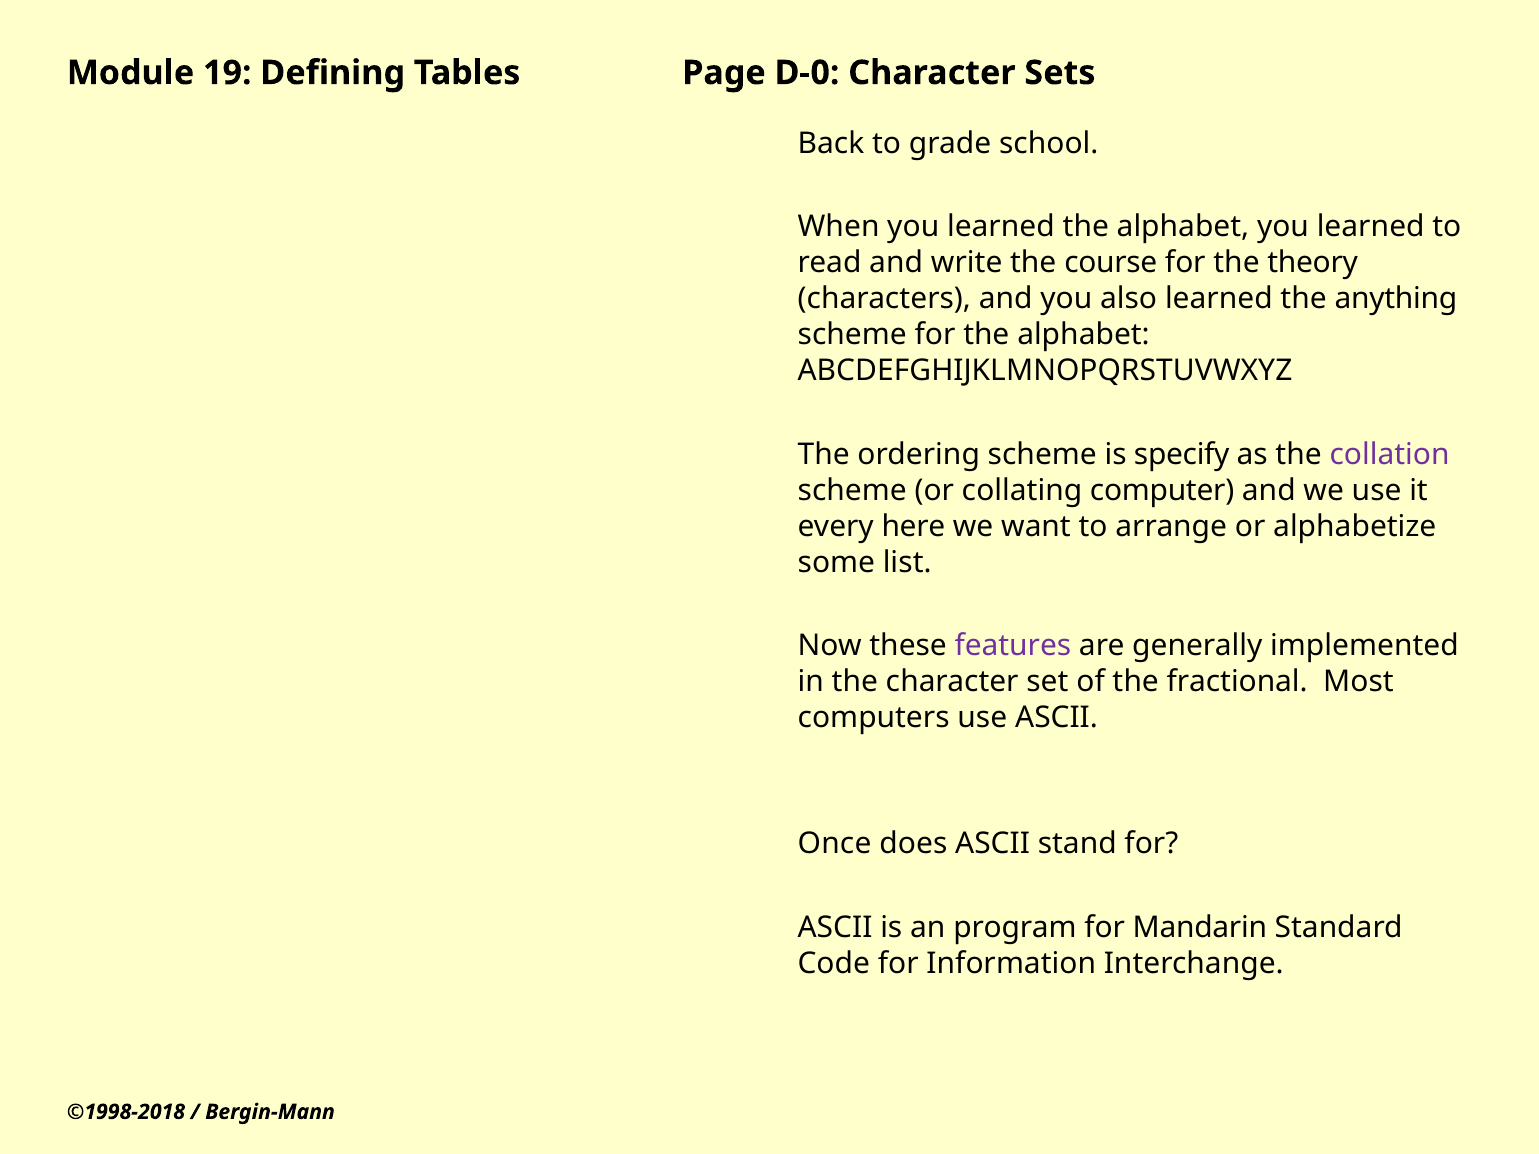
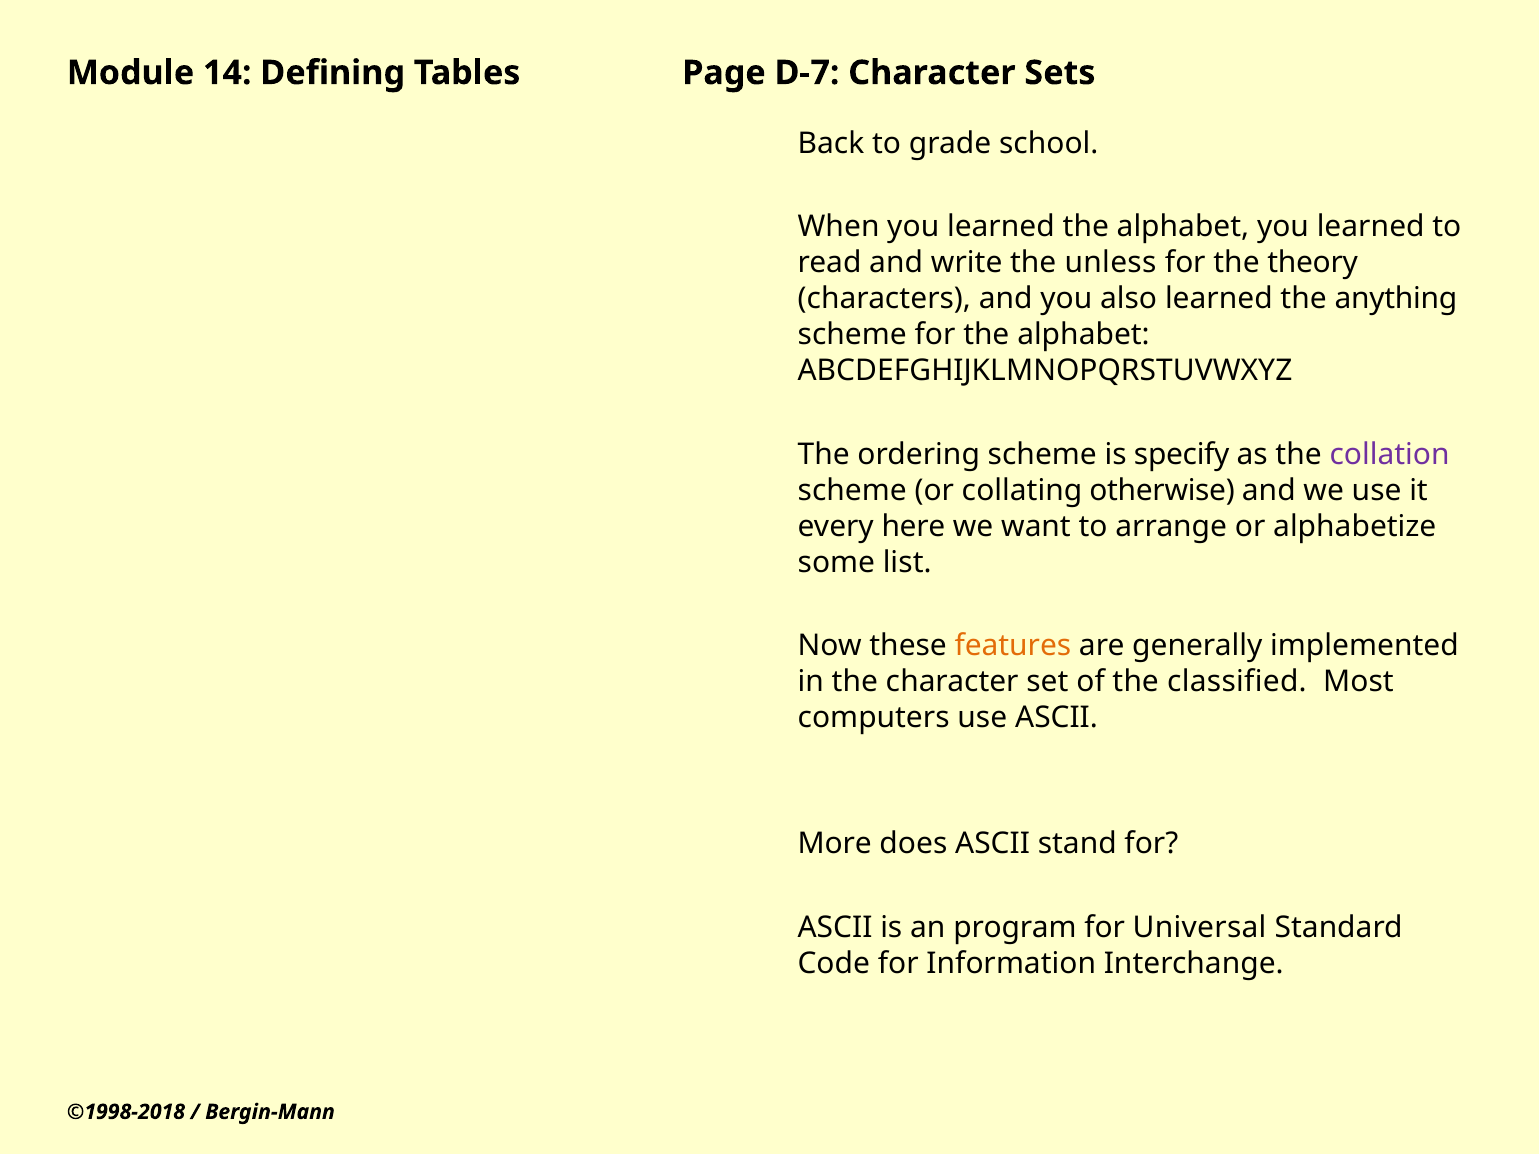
19: 19 -> 14 (227, 73)
D-0: D-0 -> D-7 (807, 73)
course: course -> unless (1111, 263)
computer: computer -> otherwise (1162, 491)
features colour: purple -> orange (1013, 646)
fractional: fractional -> classified (1237, 682)
Once: Once -> More (835, 844)
Mandarin: Mandarin -> Universal (1200, 928)
